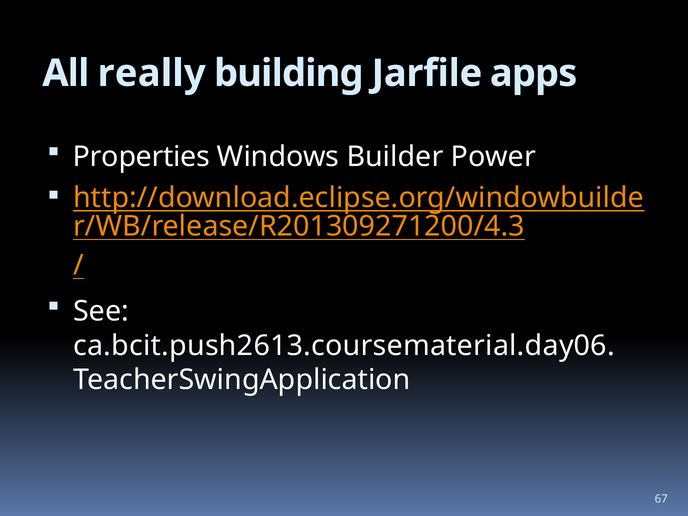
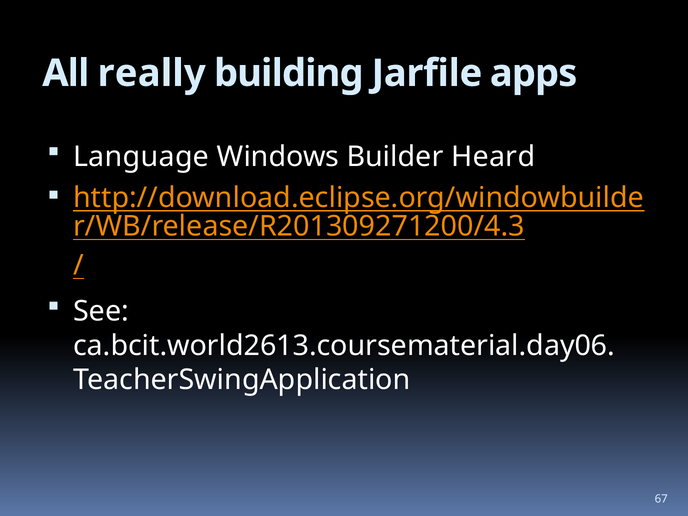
Properties: Properties -> Language (141, 157)
Power: Power -> Heard (493, 157)
ca.bcit.push2613.coursematerial.day06: ca.bcit.push2613.coursematerial.day06 -> ca.bcit.world2613.coursematerial.day06 (344, 346)
